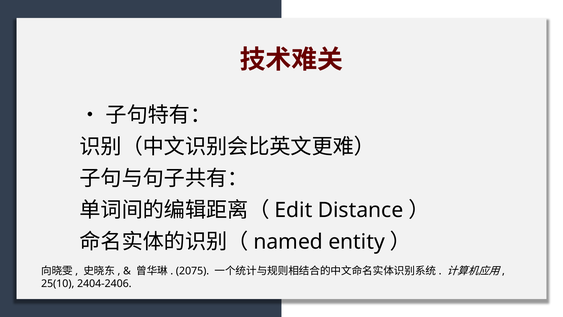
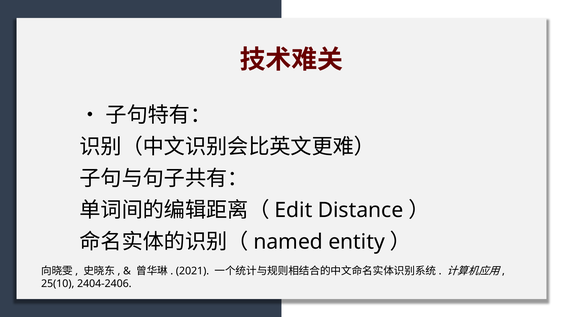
2075: 2075 -> 2021 (193, 271)
